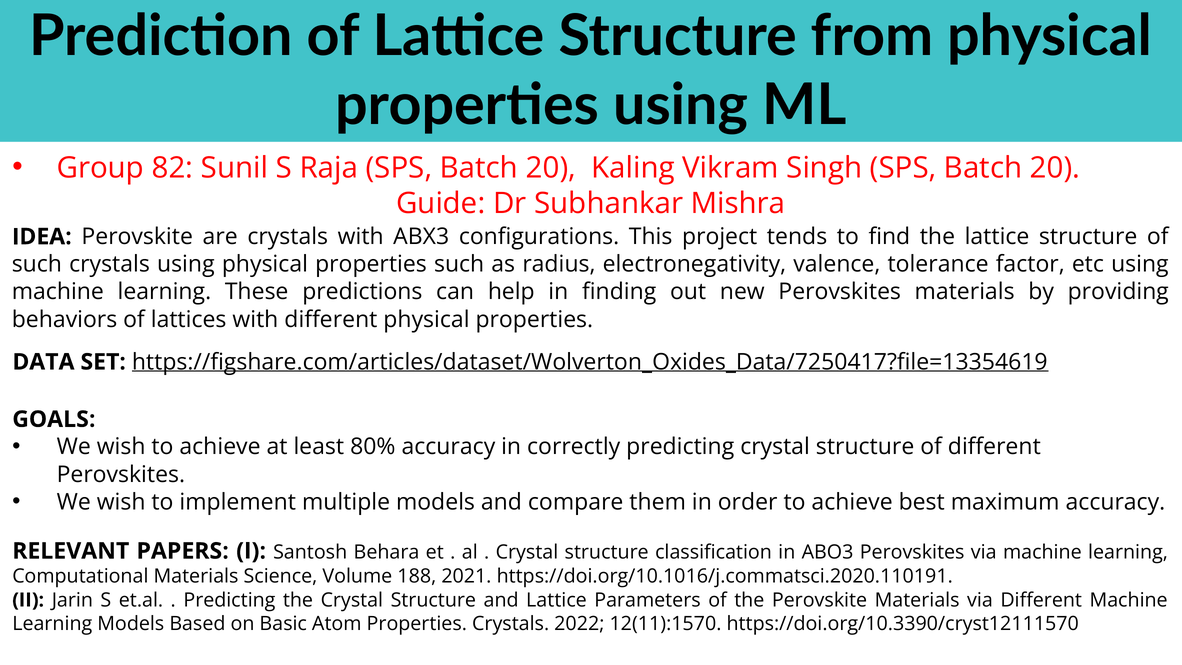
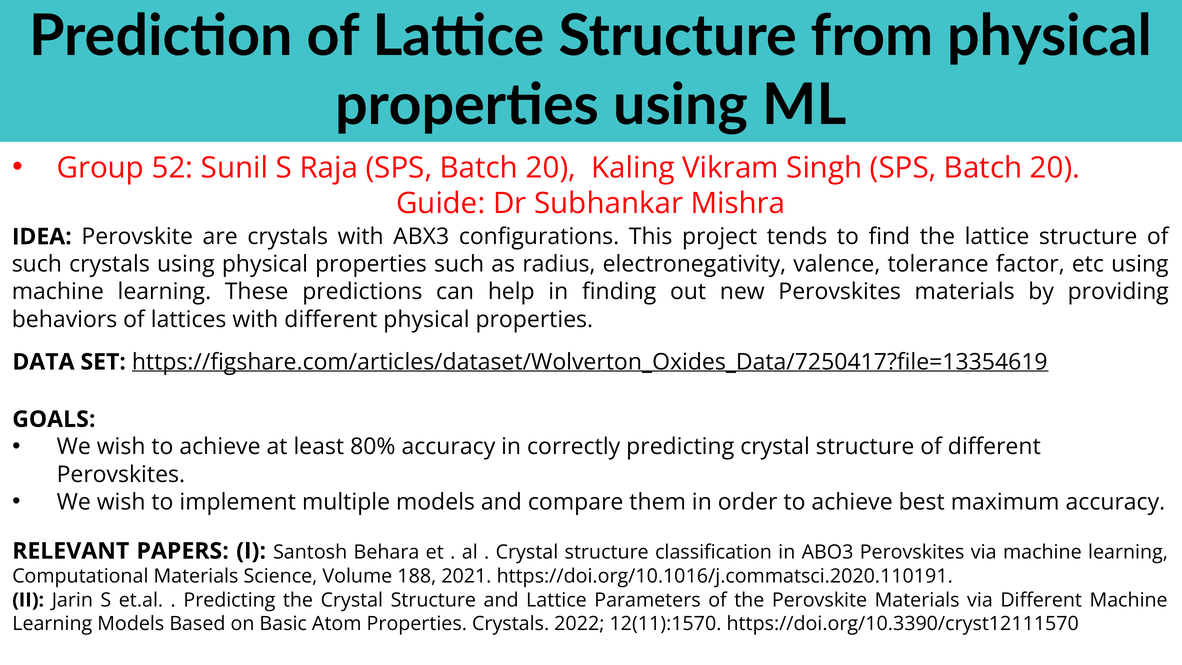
82: 82 -> 52 (172, 168)
